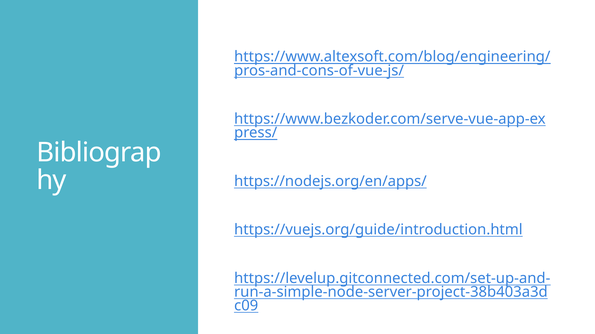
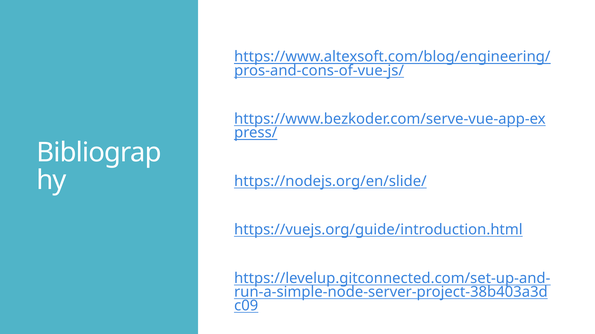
https://nodejs.org/en/apps/: https://nodejs.org/en/apps/ -> https://nodejs.org/en/slide/ (330, 182)
